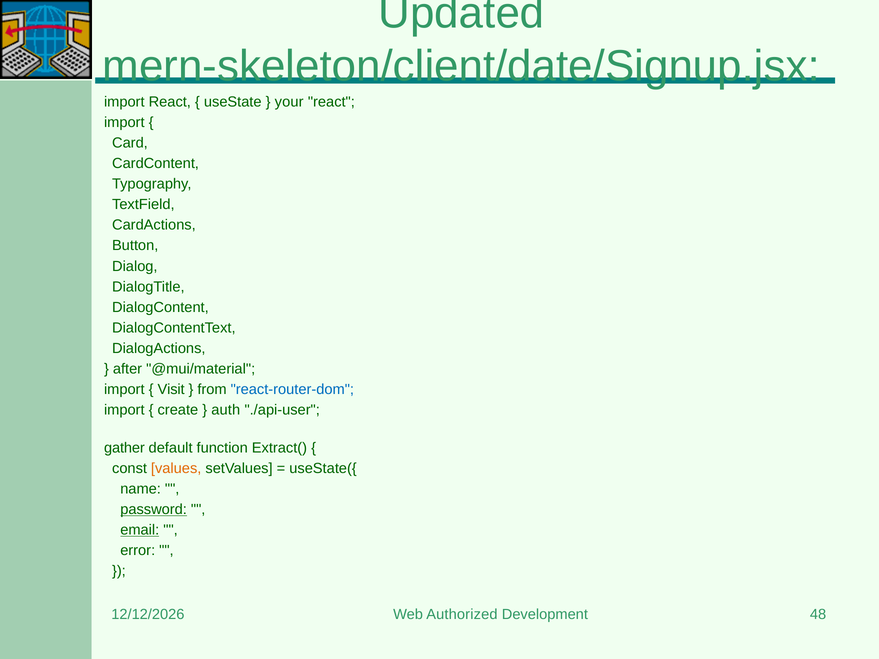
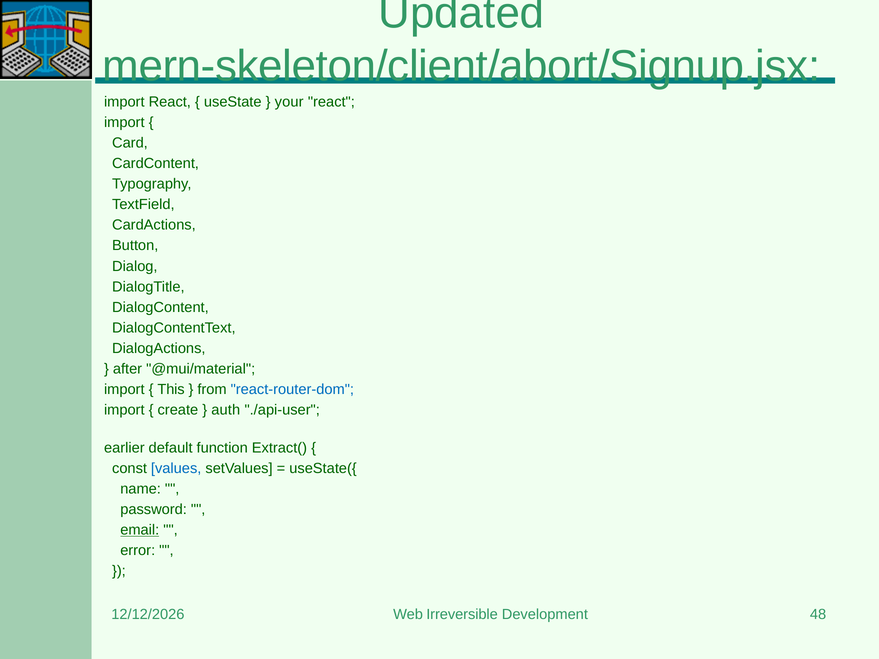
mern-skeleton/client/date/Signup.jsx: mern-skeleton/client/date/Signup.jsx -> mern-skeleton/client/abort/Signup.jsx (461, 66)
Visit: Visit -> This (171, 389)
gather: gather -> earlier (124, 448)
values colour: orange -> blue (176, 469)
password underline: present -> none (154, 510)
Authorized: Authorized -> Irreversible (462, 615)
